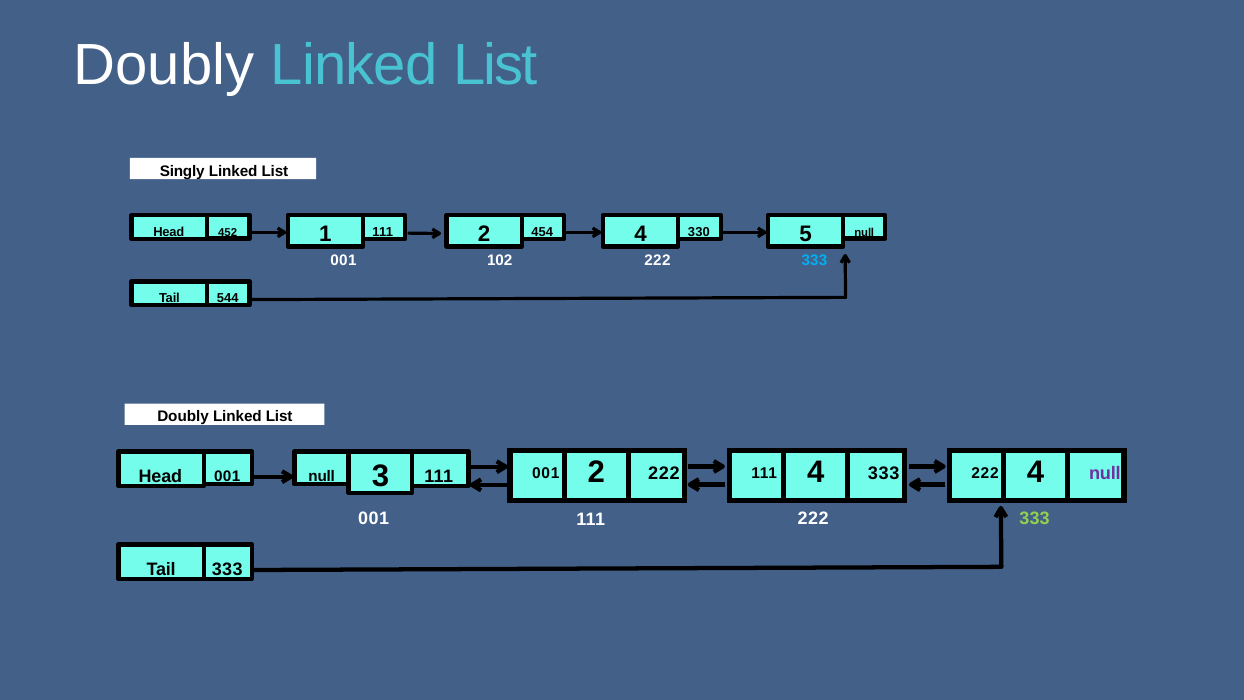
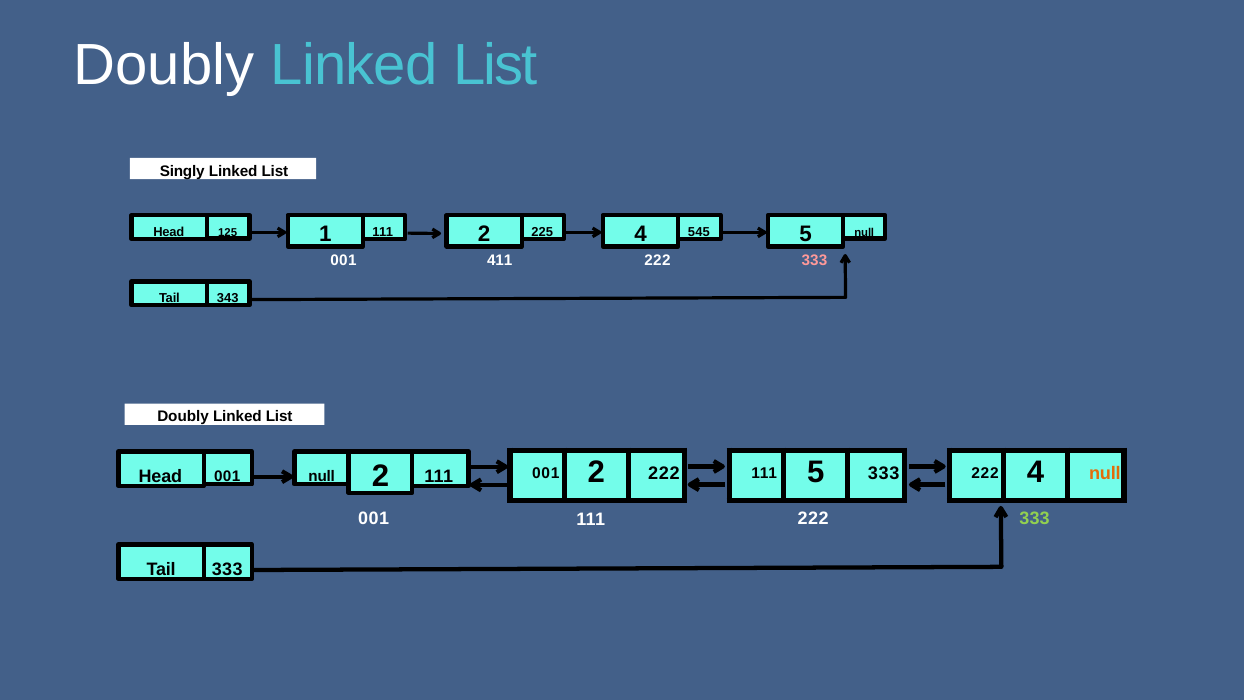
454: 454 -> 225 (542, 232)
330: 330 -> 545 (699, 232)
452: 452 -> 125 (228, 232)
102: 102 -> 411 (500, 261)
333 colour: light blue -> pink (814, 261)
544: 544 -> 343 (228, 298)
111 4: 4 -> 5 (816, 472)
null colour: purple -> orange (1105, 473)
null 3: 3 -> 2 (380, 476)
